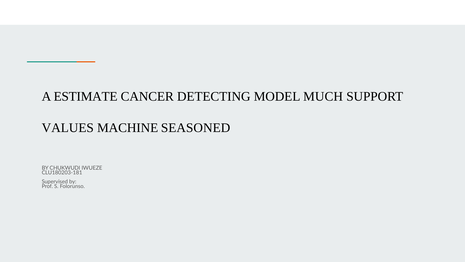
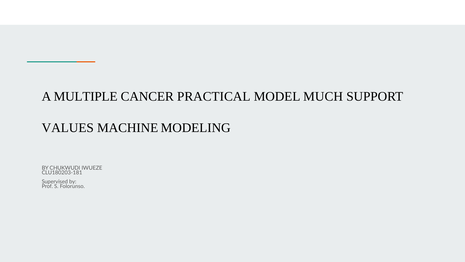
ESTIMATE: ESTIMATE -> MULTIPLE (86, 96)
DETECTING: DETECTING -> PRACTICAL (214, 96)
SEASONED: SEASONED -> MODELING (196, 128)
